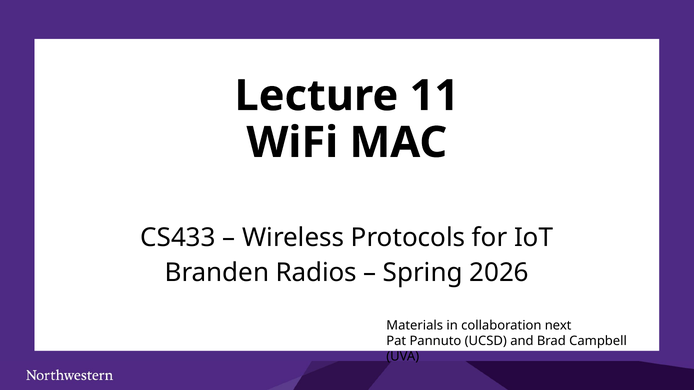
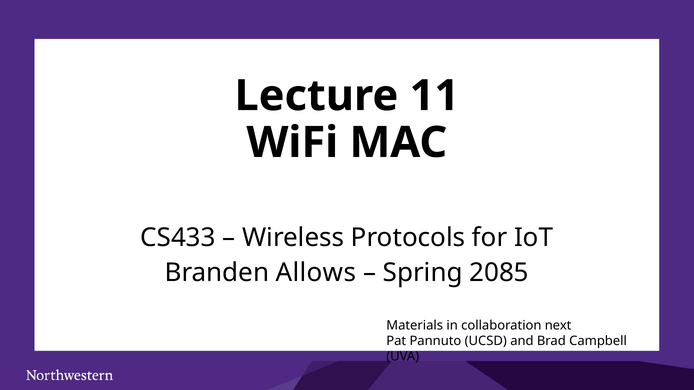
Radios: Radios -> Allows (316, 273)
2026: 2026 -> 2085 (499, 273)
